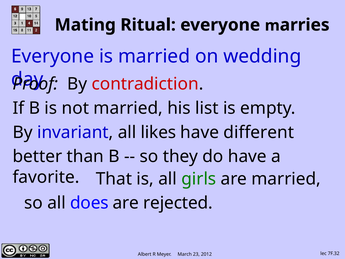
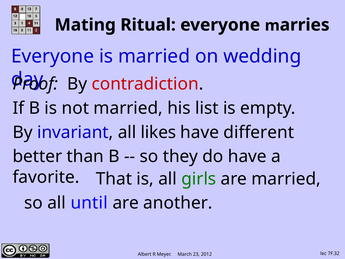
does: does -> until (89, 203)
rejected: rejected -> another (178, 203)
